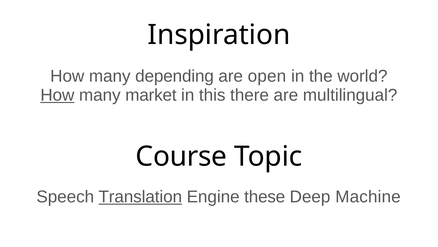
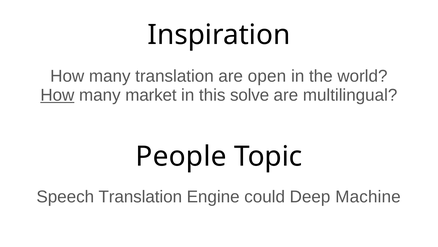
many depending: depending -> translation (174, 76)
there: there -> solve (250, 95)
Course: Course -> People (181, 156)
Translation underline: present -> none (140, 196)
these: these -> could (265, 196)
